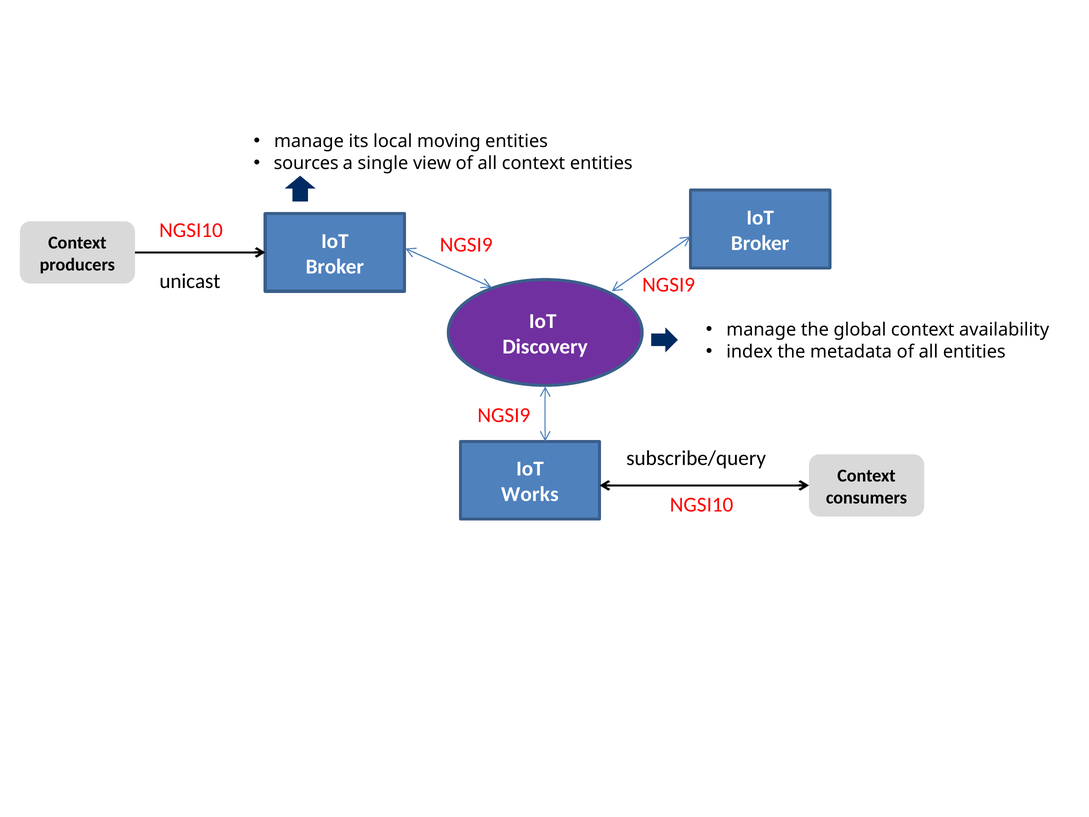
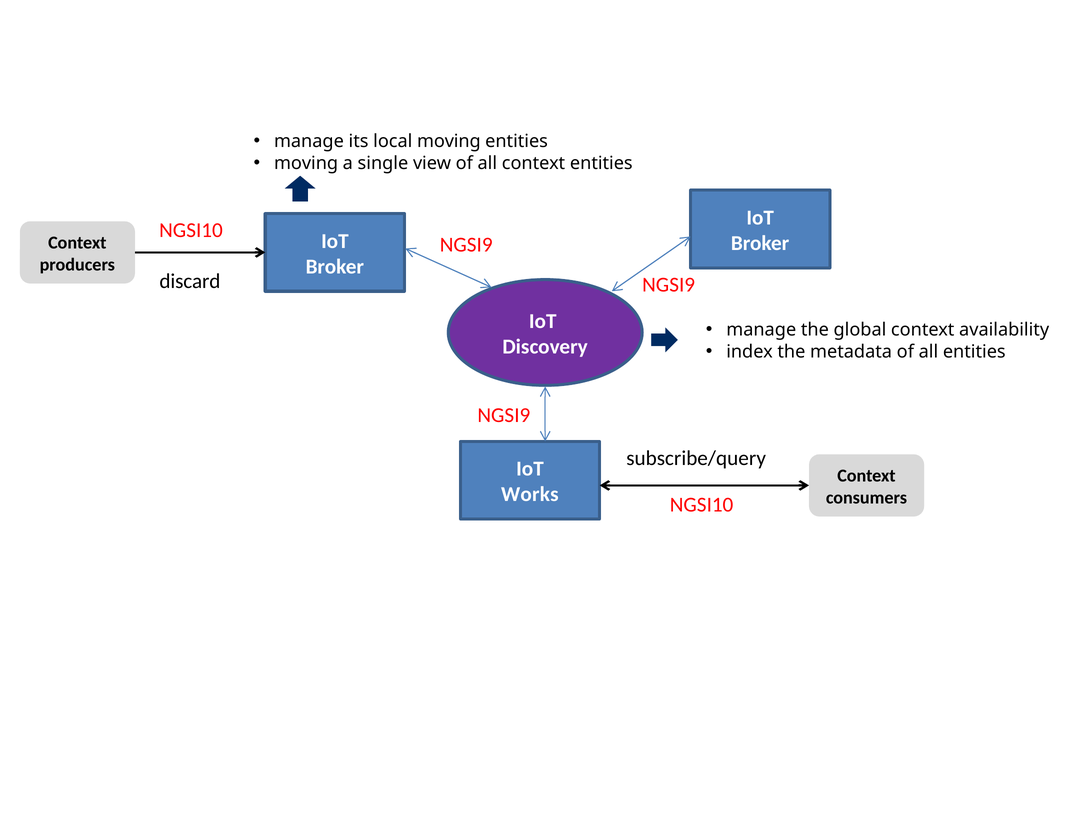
sources: sources -> moving (306, 163)
unicast: unicast -> discard (190, 281)
